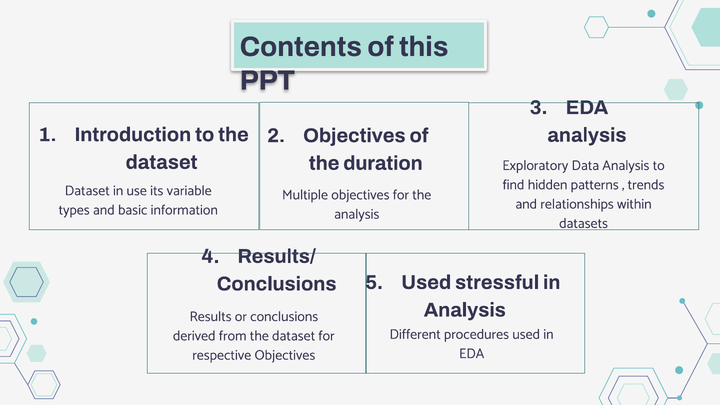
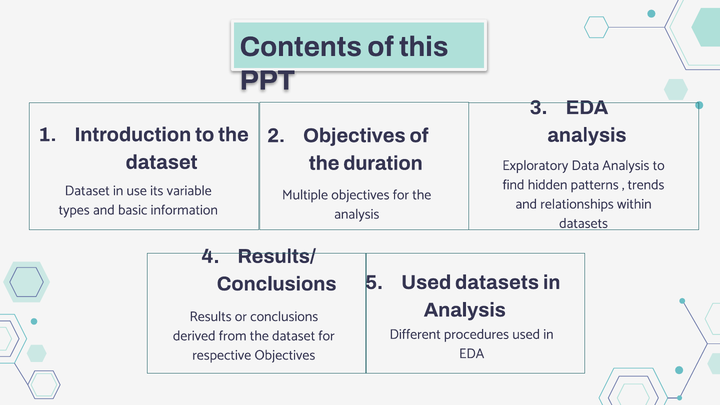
Used stressful: stressful -> datasets (497, 282)
